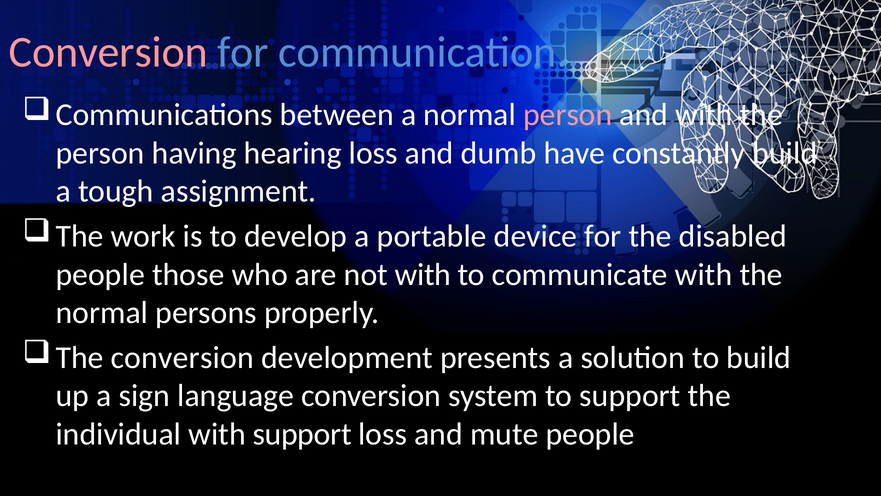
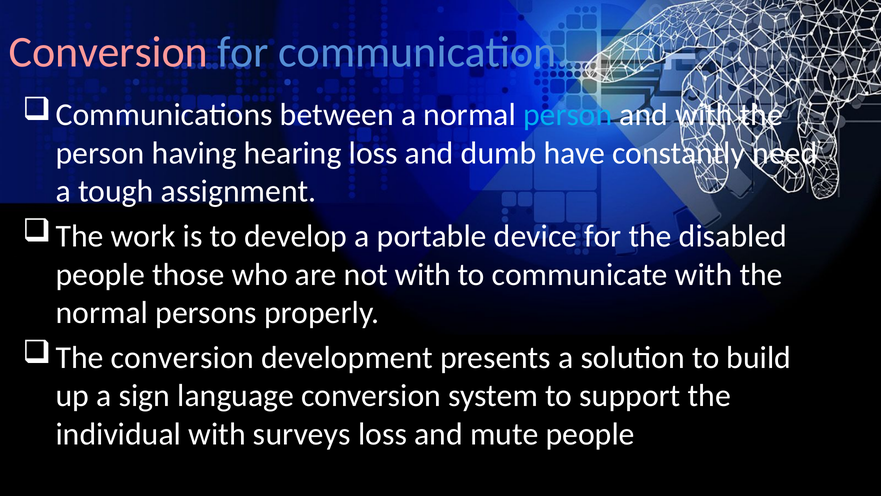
person colour: pink -> light blue (568, 115)
constantly build: build -> need (785, 153)
with support: support -> surveys (302, 434)
